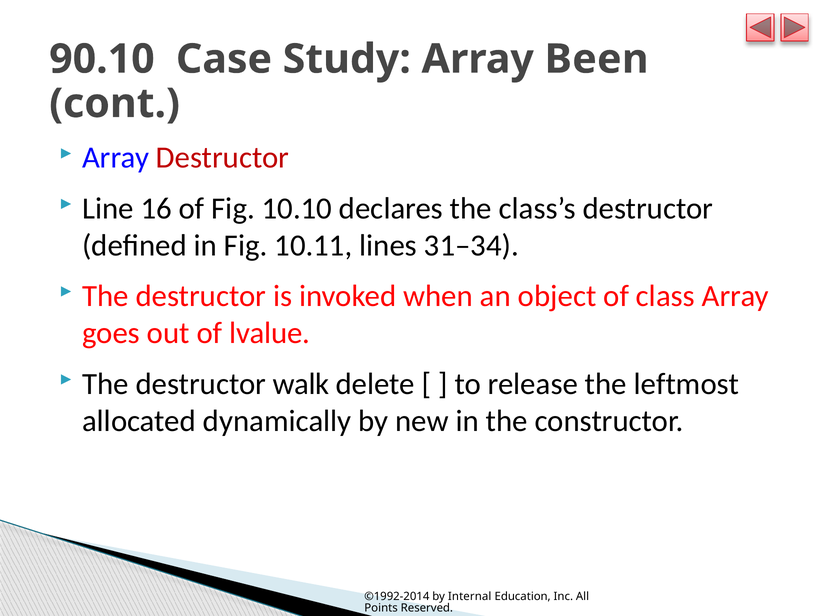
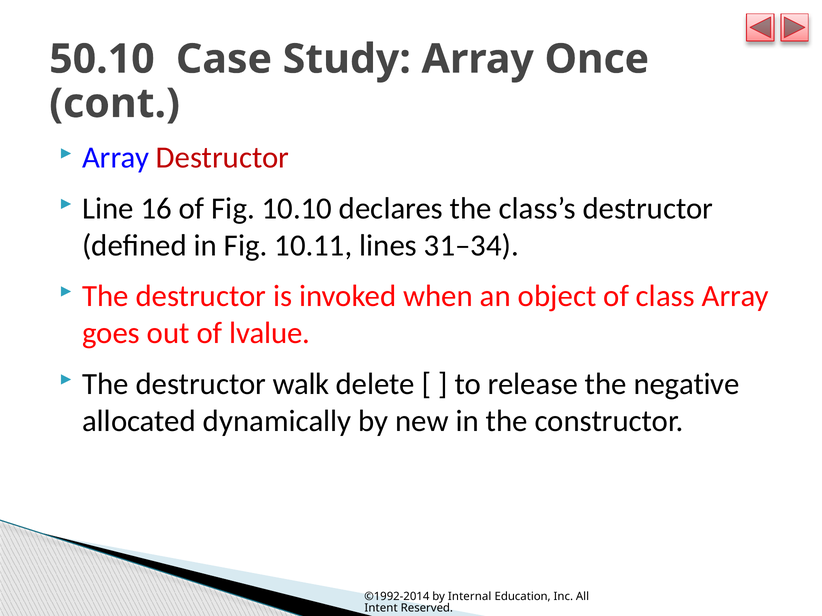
90.10: 90.10 -> 50.10 (102, 59)
Been: Been -> Once (597, 59)
leftmost: leftmost -> negative (687, 384)
Points: Points -> Intent (381, 608)
